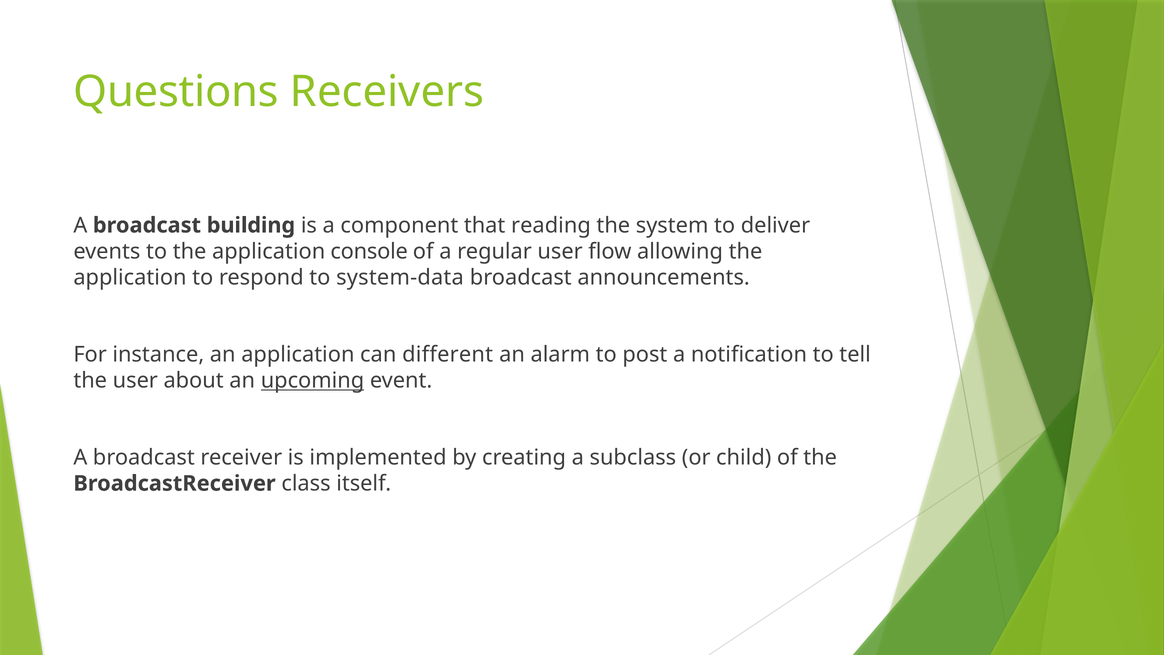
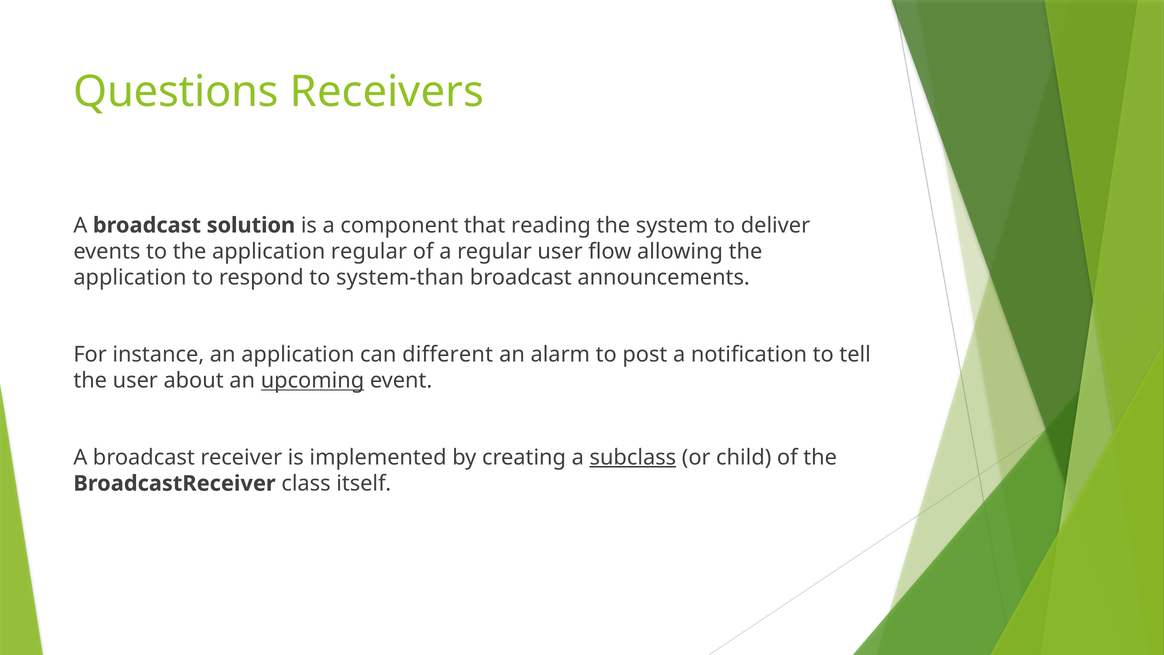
building: building -> solution (251, 225)
application console: console -> regular (369, 251)
system-data: system-data -> system-than (400, 278)
subclass underline: none -> present (633, 457)
